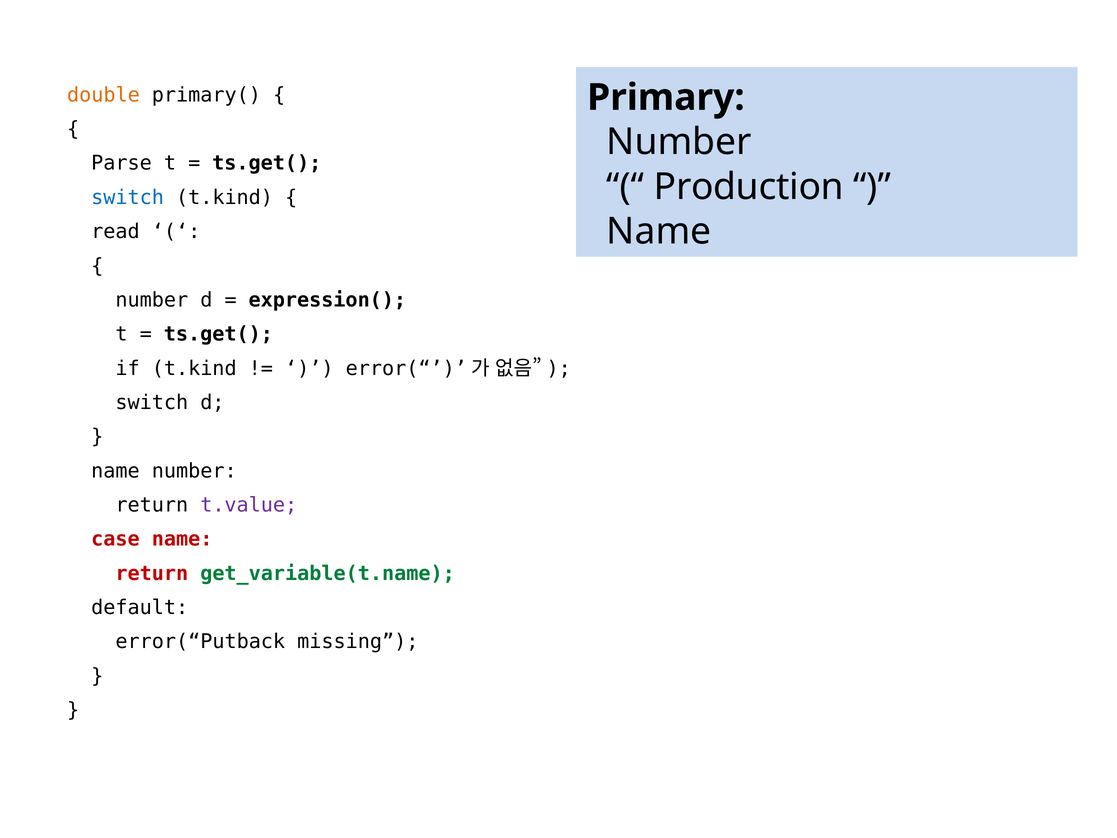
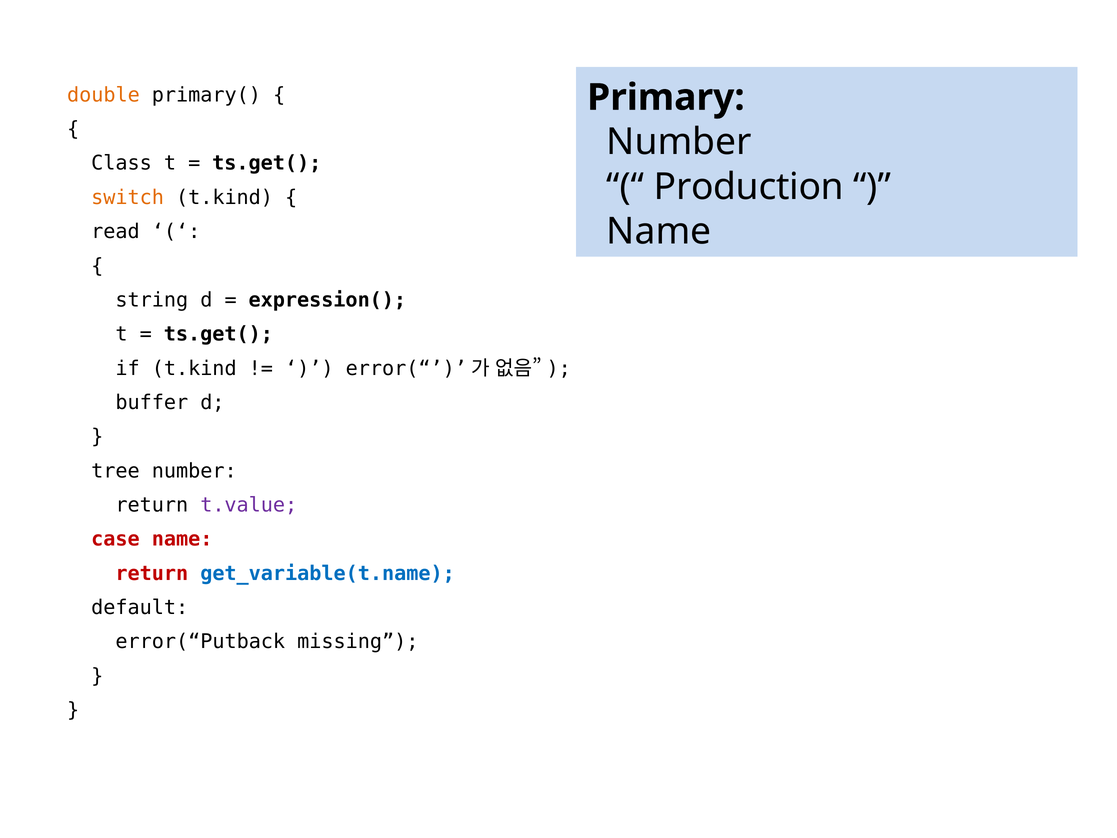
Parse: Parse -> Class (122, 163)
switch colour: blue -> orange (128, 197)
number: number -> string (152, 300)
switch: switch -> buffer (152, 402)
name: name -> tree (115, 471)
get_variable(t.name colour: green -> blue (328, 573)
